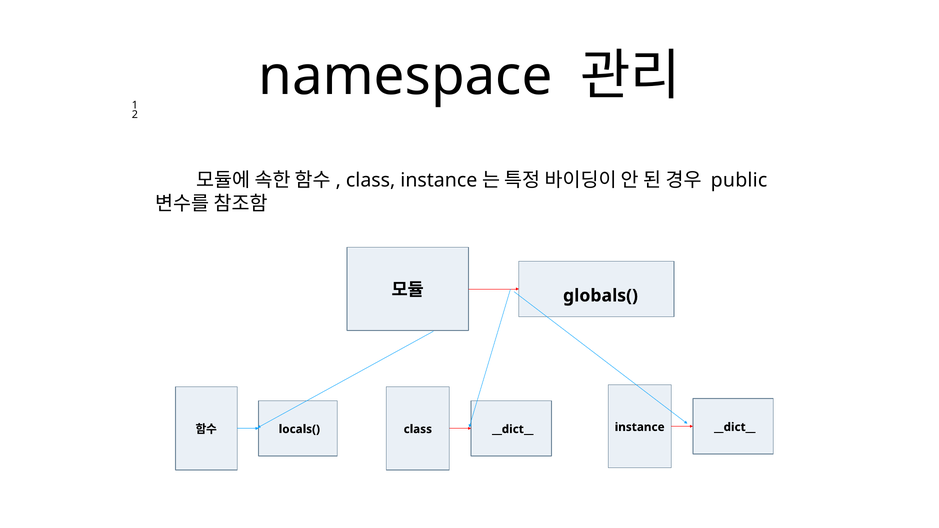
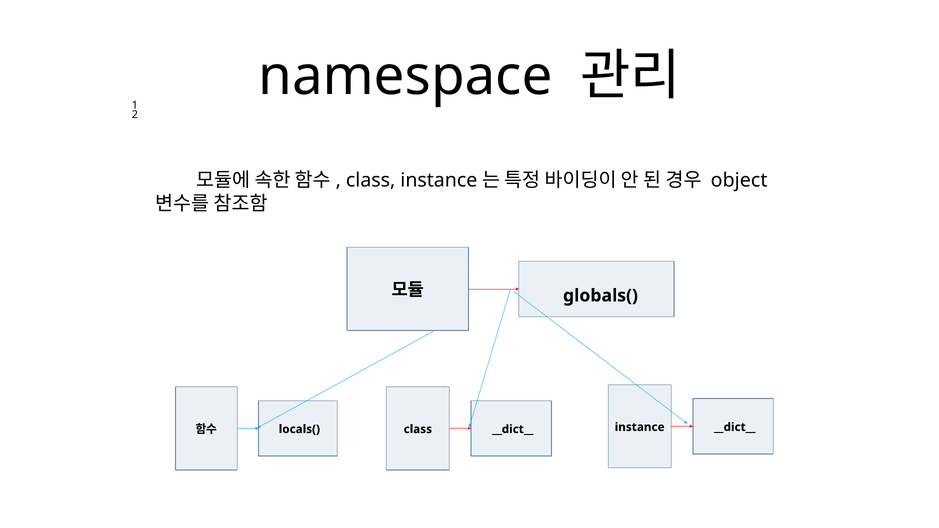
public: public -> object (739, 181)
